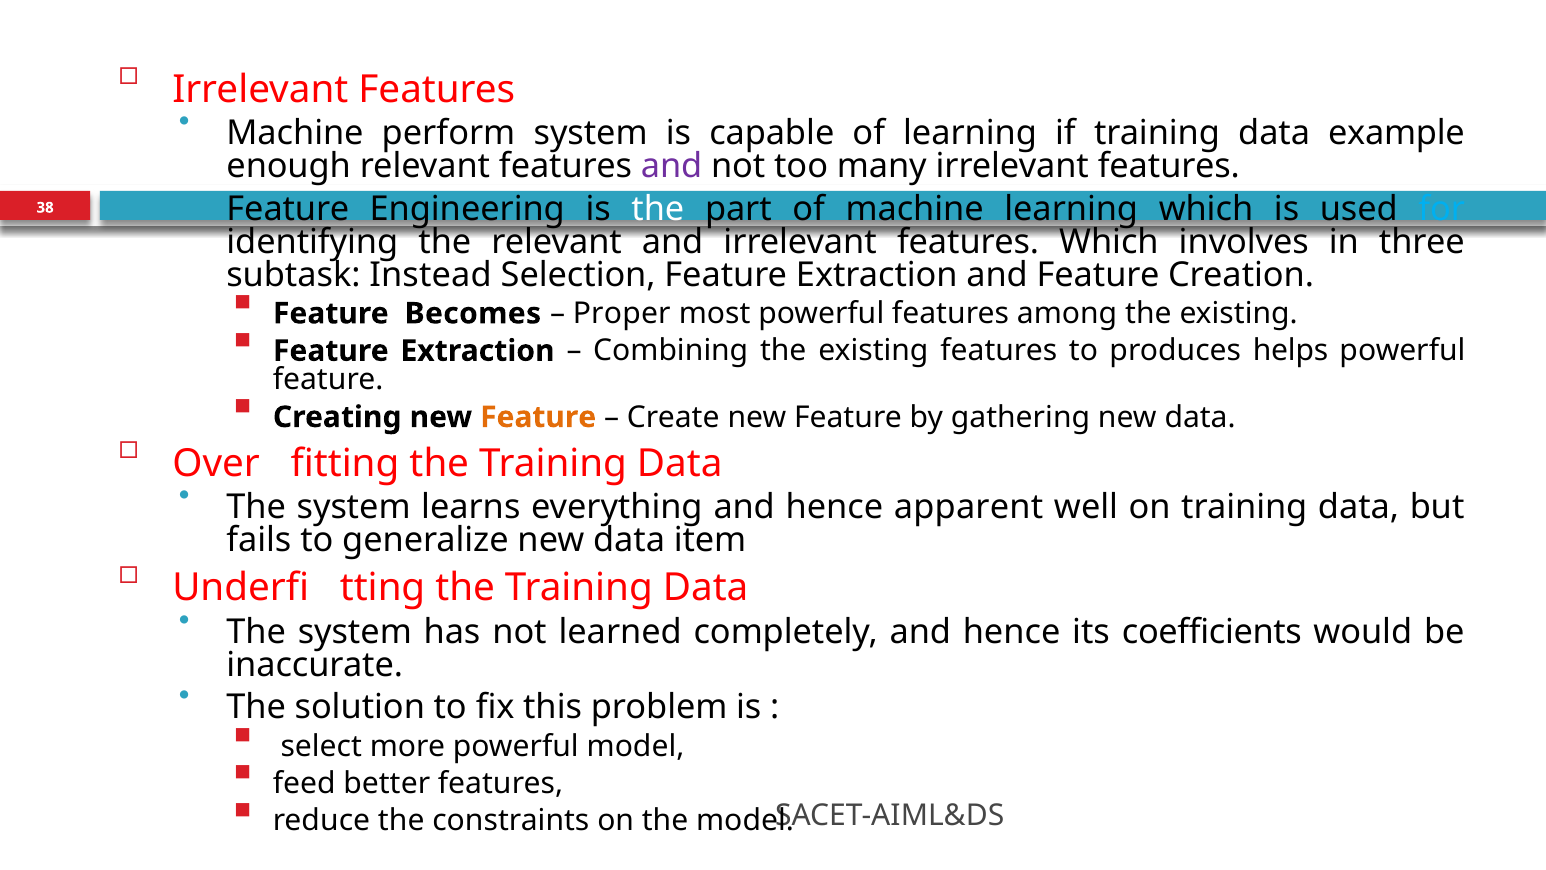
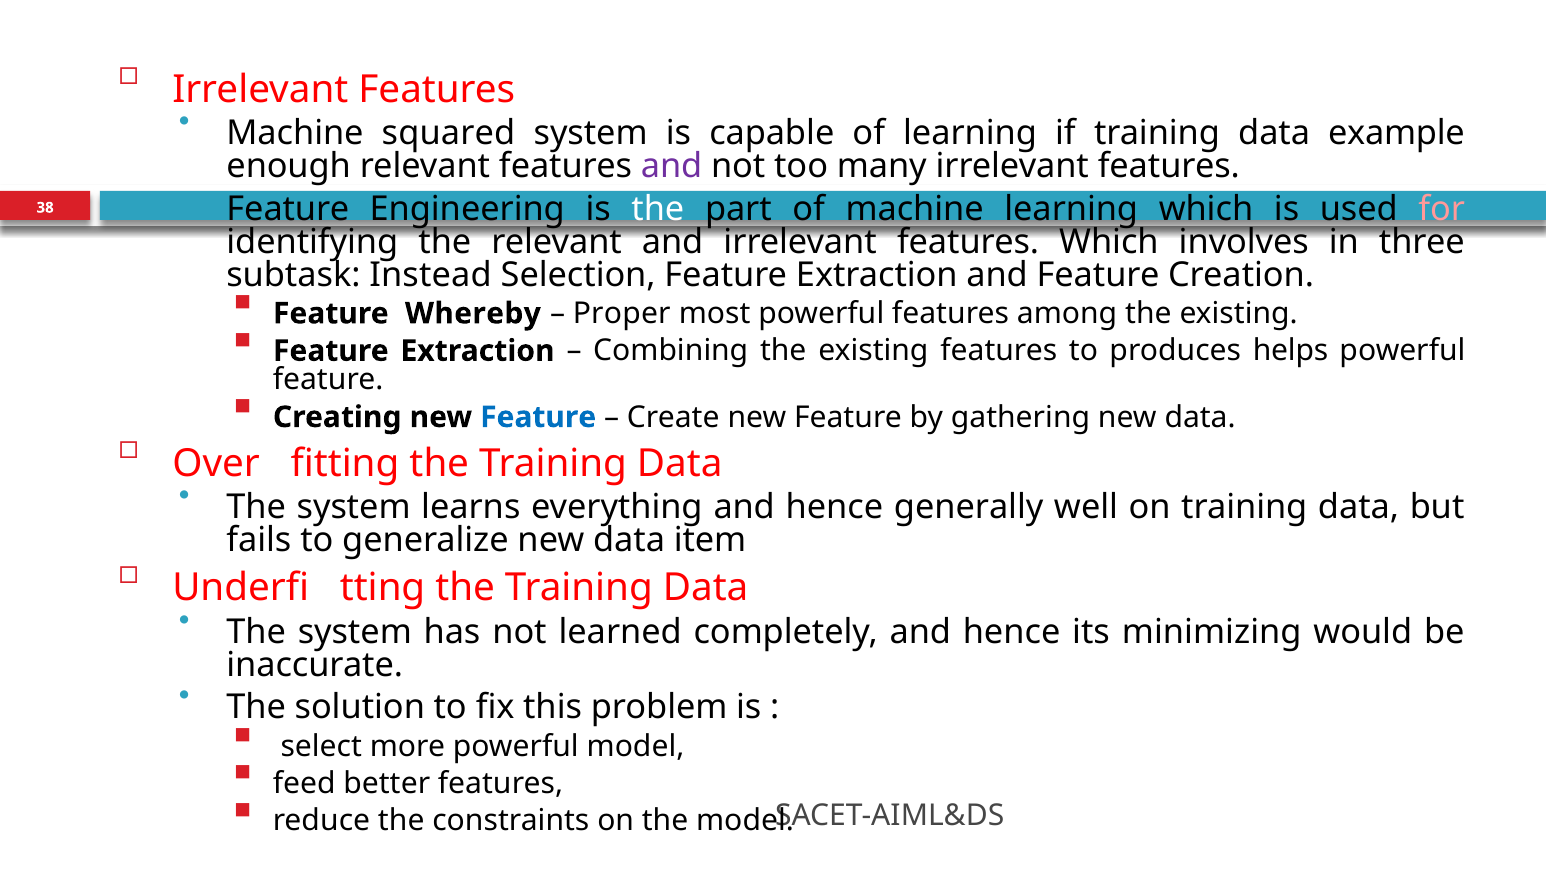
perform: perform -> squared (448, 133)
for colour: light blue -> pink (1442, 209)
Becomes: Becomes -> Whereby (473, 313)
Feature colour: orange -> blue (538, 417)
apparent: apparent -> generally (969, 507)
coefficients: coefficients -> minimizing (1212, 632)
